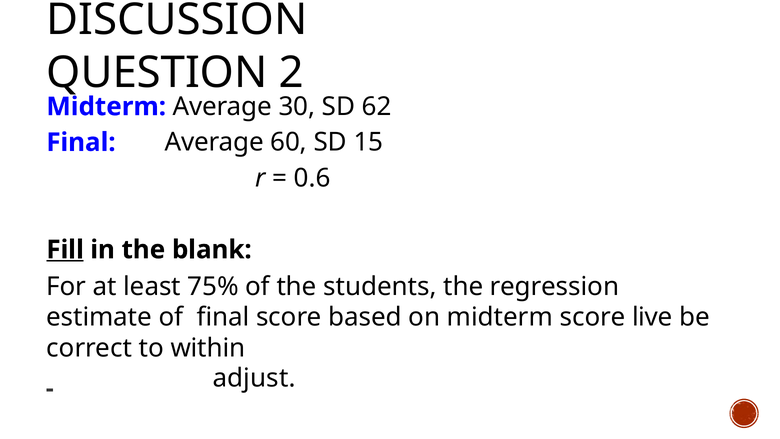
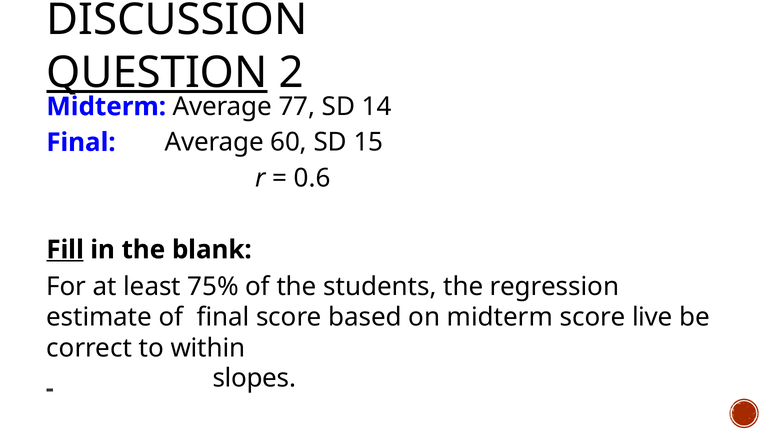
QUESTION underline: none -> present (157, 73)
30: 30 -> 77 (297, 107)
62: 62 -> 14 (377, 107)
adjust: adjust -> slopes (254, 378)
